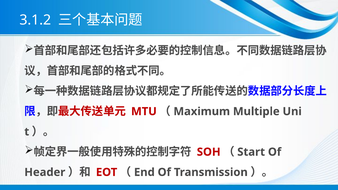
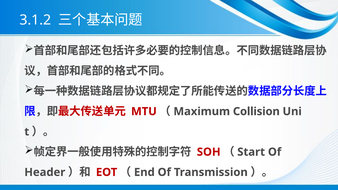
Multiple: Multiple -> Collision (256, 112)
